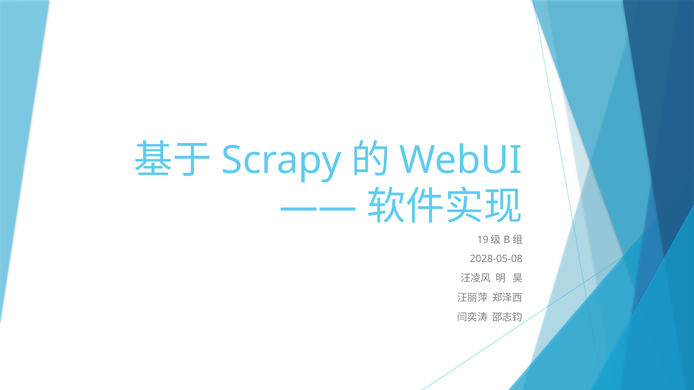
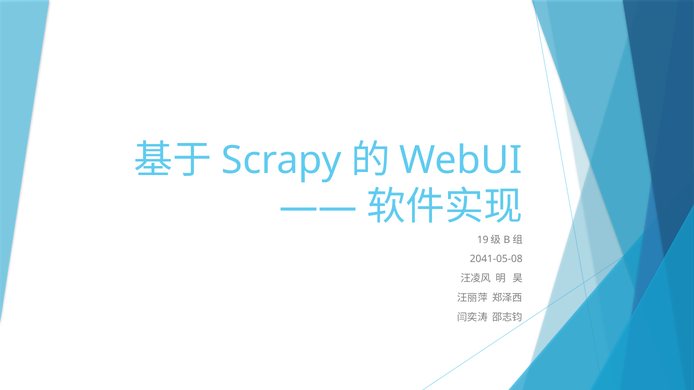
2028-05-08: 2028-05-08 -> 2041-05-08 (496, 259)
